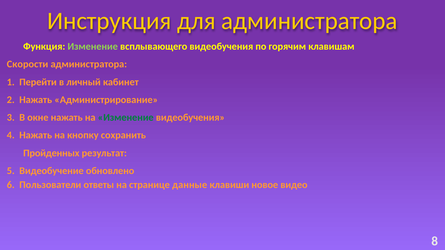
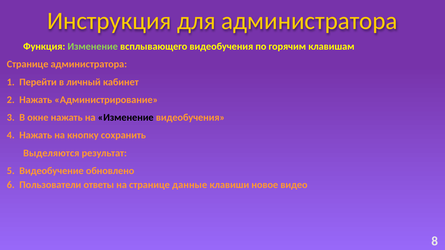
Скорости: Скорости -> Странице (28, 64)
Изменение colour: green -> black (126, 118)
Пройденных: Пройденных -> Выделяются (51, 153)
